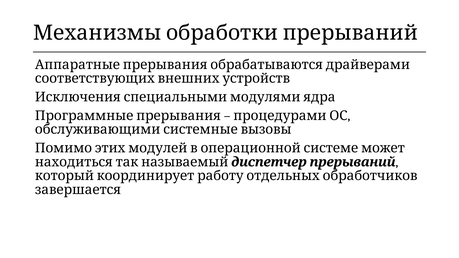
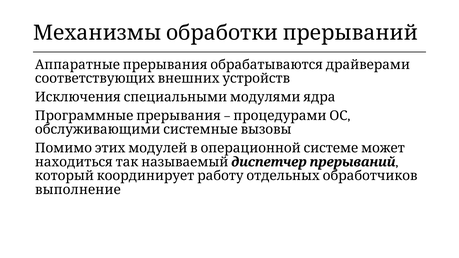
завершается: завершается -> выполнение (78, 190)
